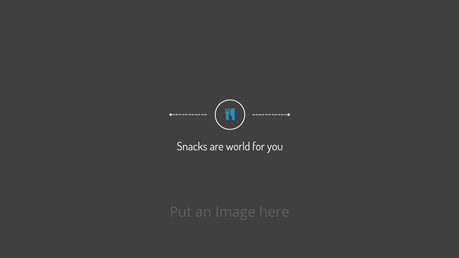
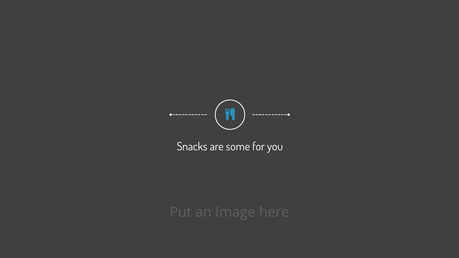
world: world -> some (238, 147)
